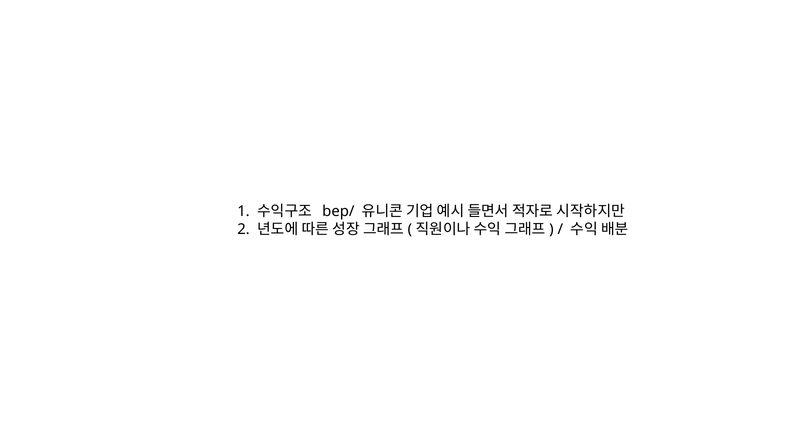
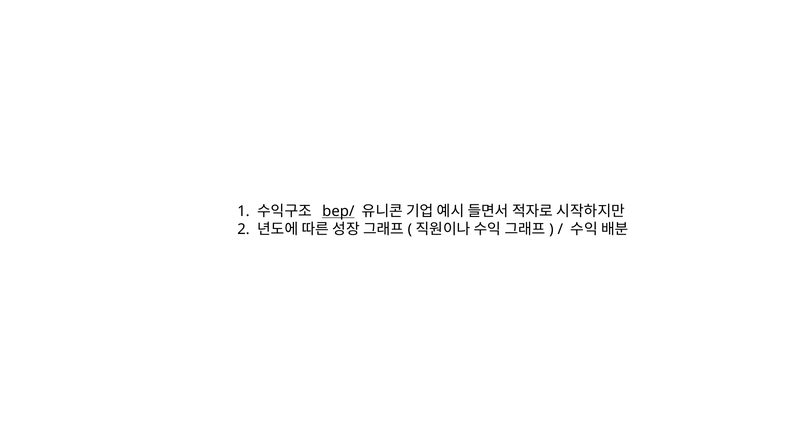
bep/ underline: none -> present (338, 211)
